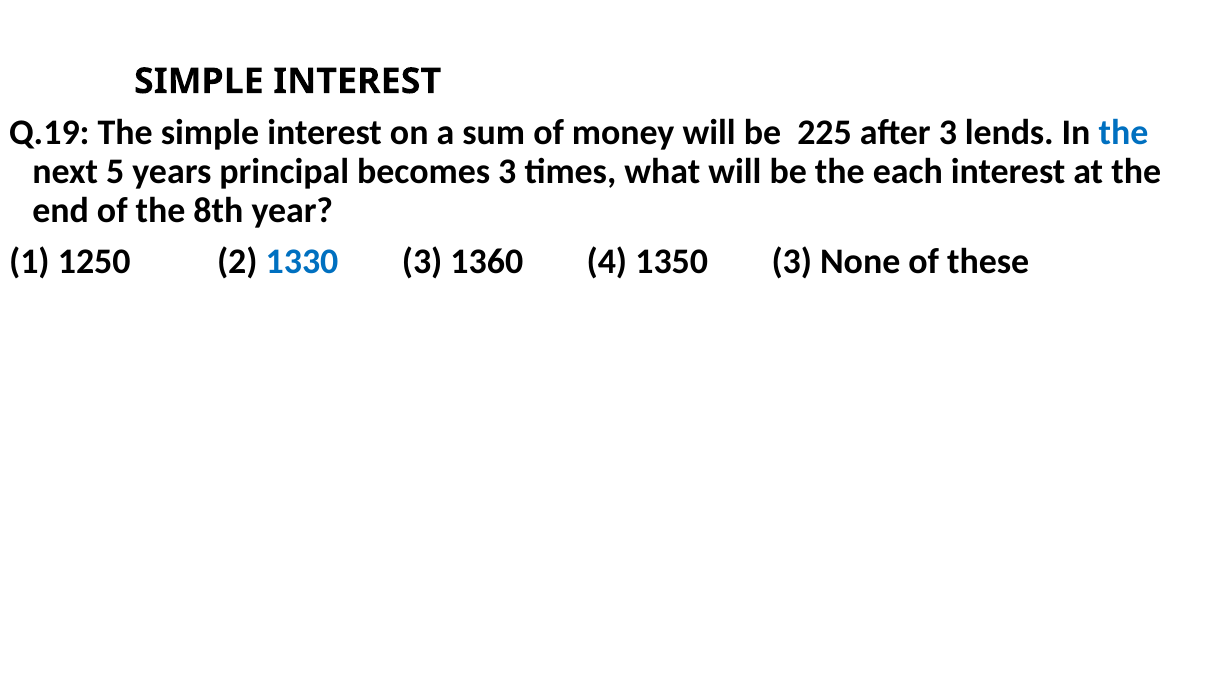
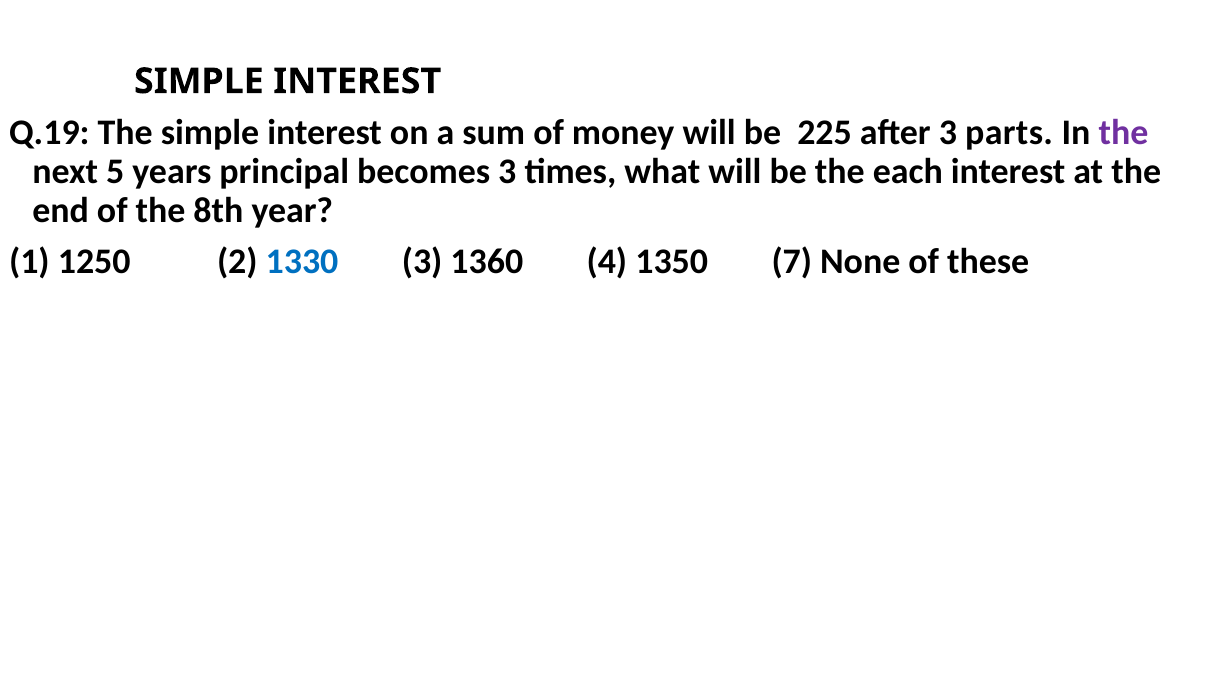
lends: lends -> parts (1009, 133)
the colour: blue -> purple (1123, 133)
1350 3: 3 -> 7 (792, 262)
